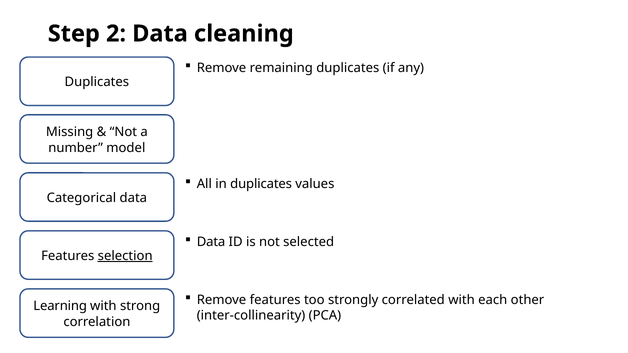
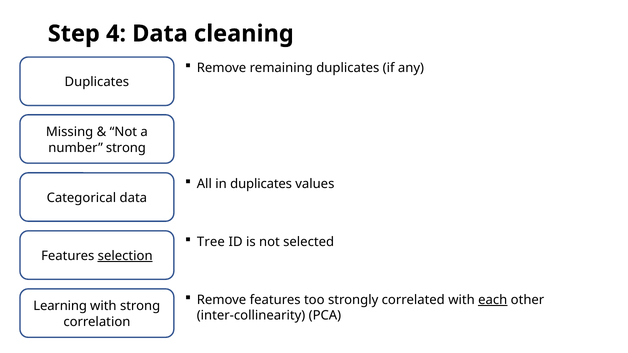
2: 2 -> 4 (116, 34)
number model: model -> strong (126, 148)
Data: Data -> Tree (211, 242)
each underline: none -> present (493, 300)
